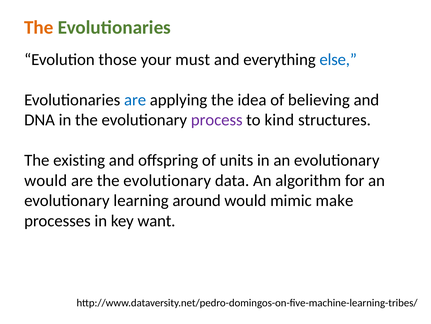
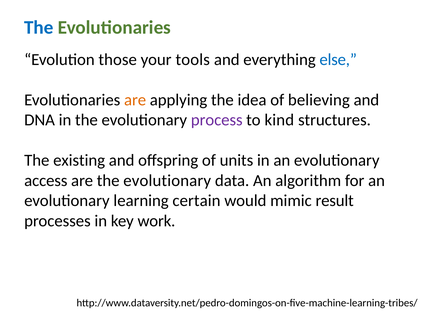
The colour: orange -> blue (39, 27)
must: must -> tools (193, 59)
are colour: blue -> orange (135, 100)
would: would -> access (46, 180)
around: around -> certain (196, 200)
make: make -> result (335, 200)
want: want -> work (156, 220)
